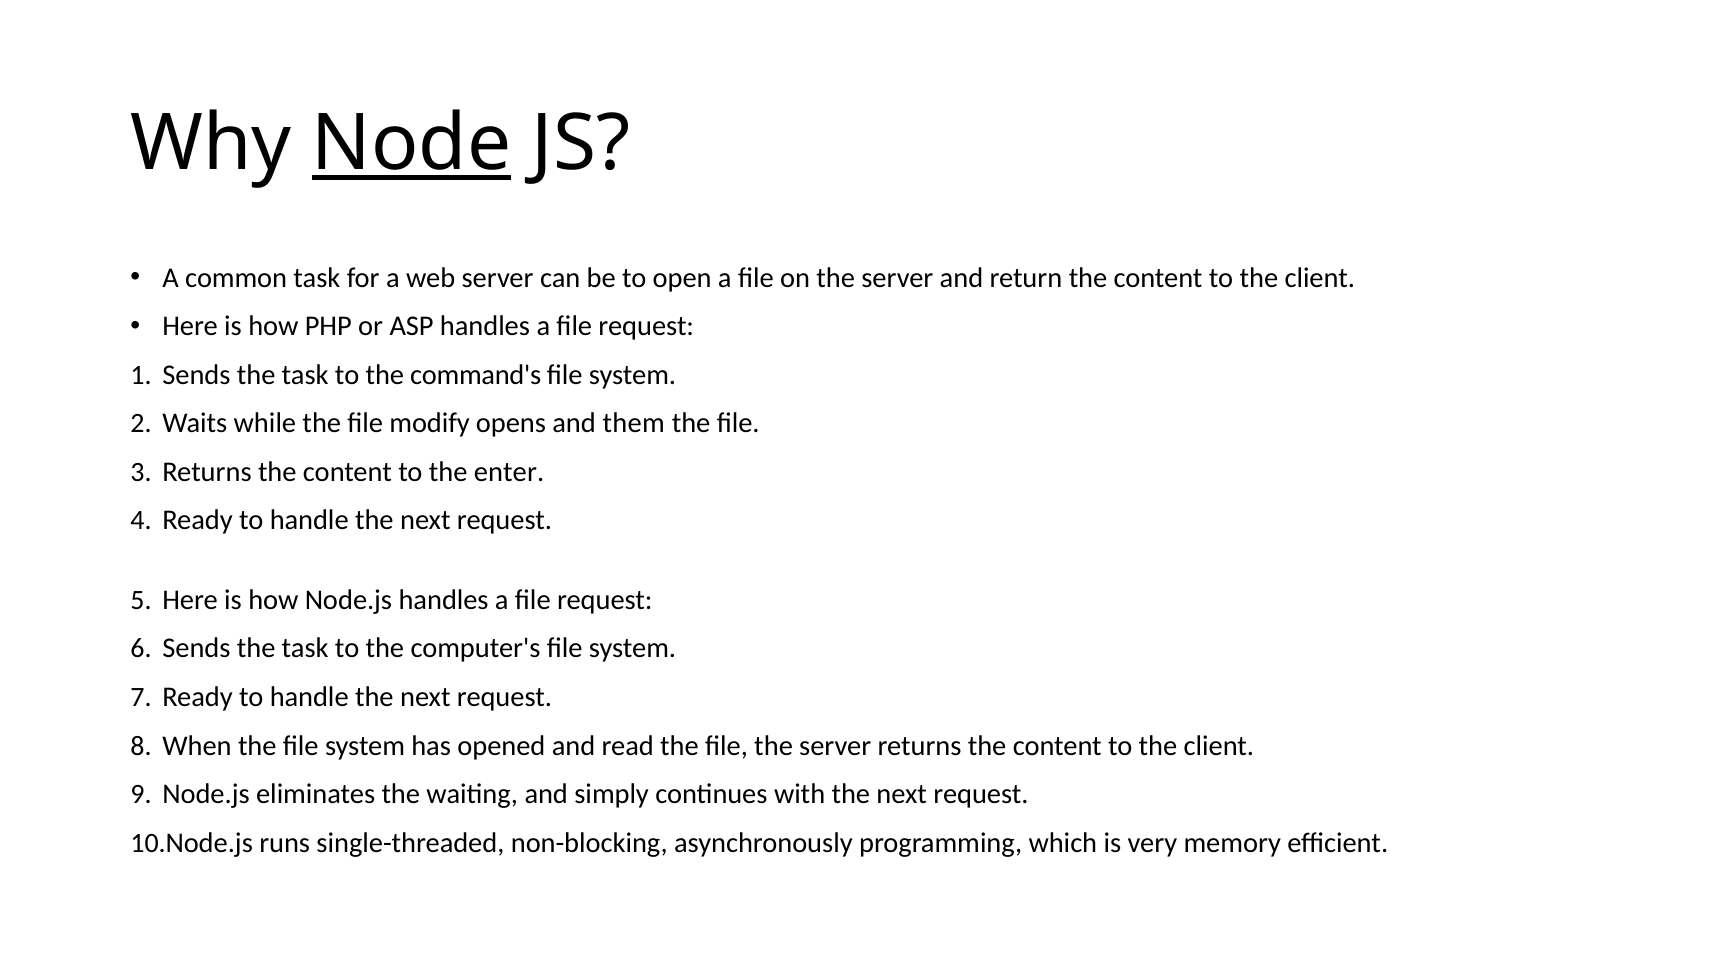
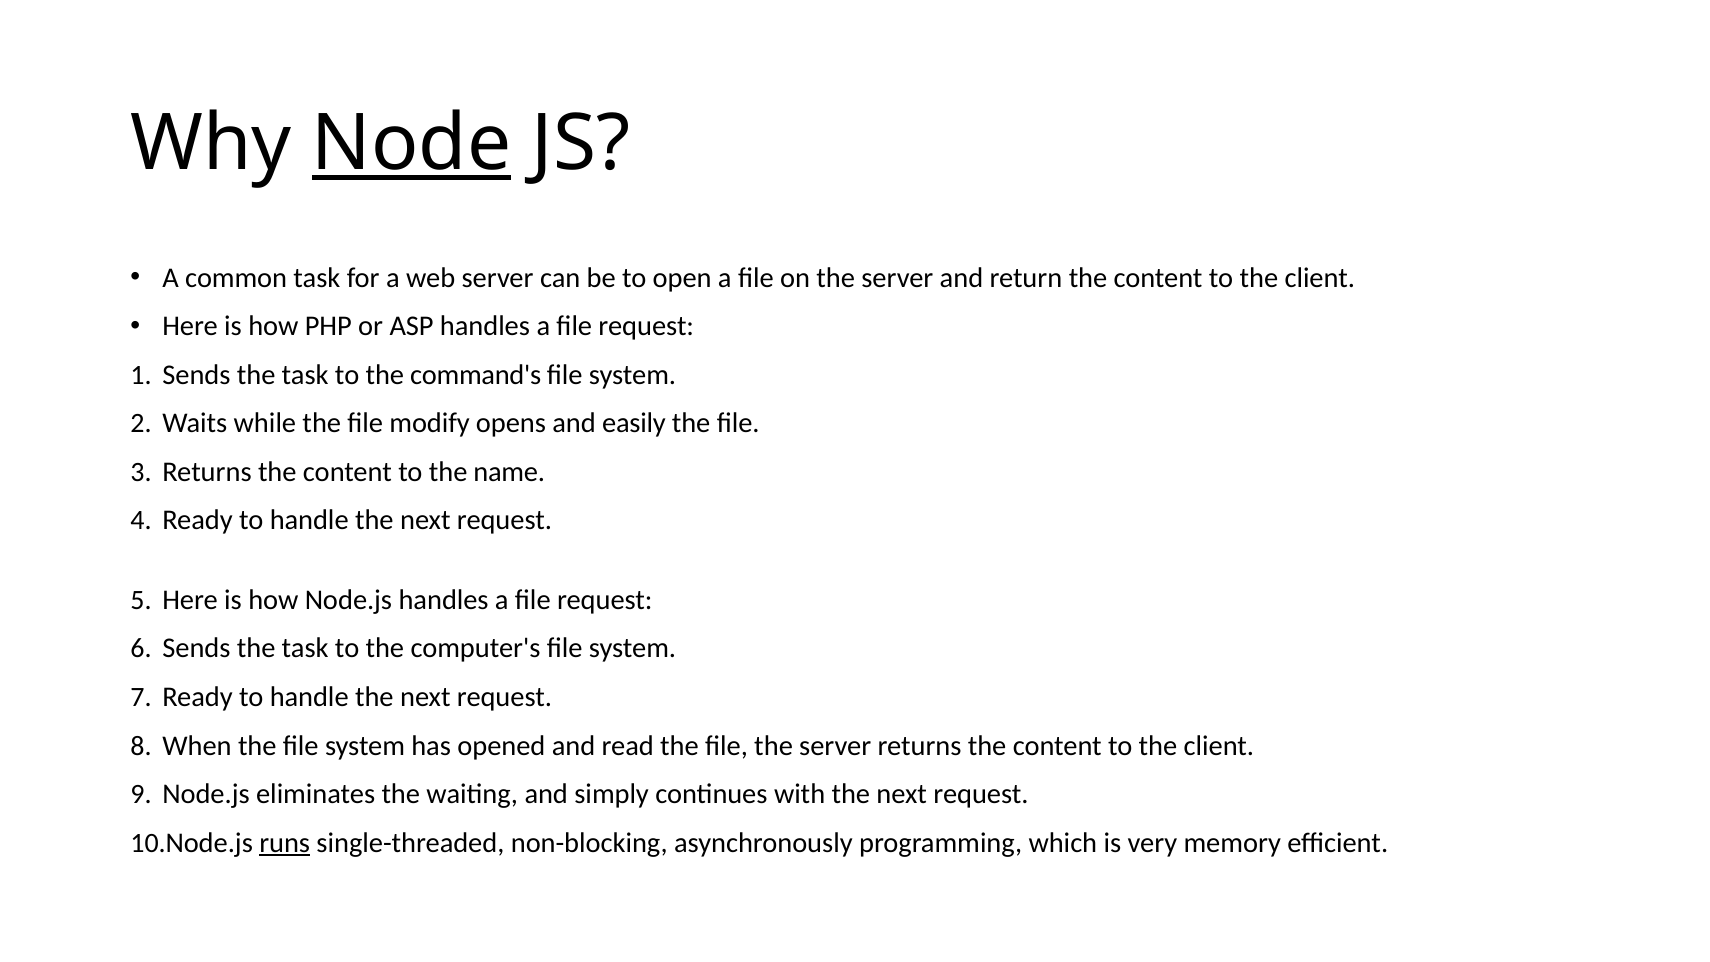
them: them -> easily (634, 423)
enter: enter -> name (509, 472)
runs underline: none -> present (285, 843)
